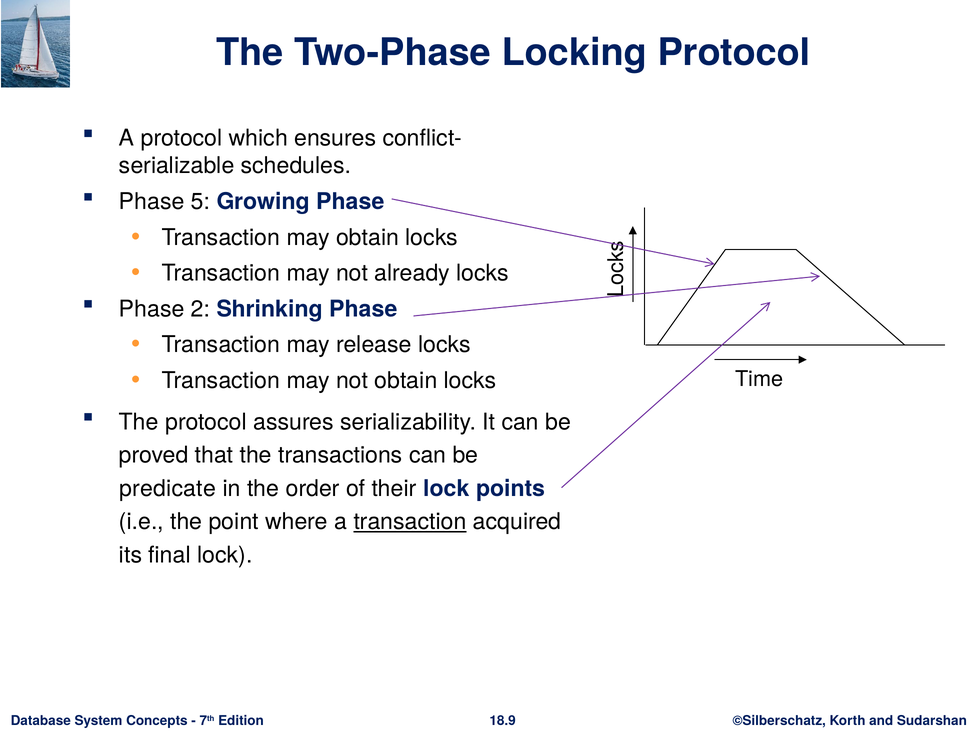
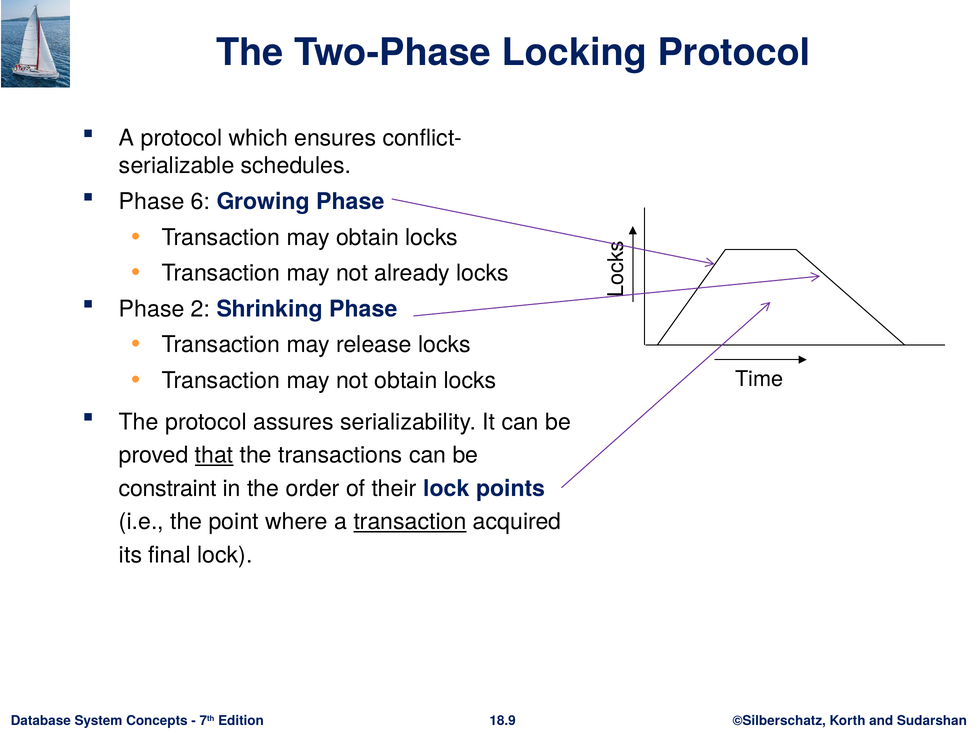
5: 5 -> 6 (200, 202)
that underline: none -> present (214, 455)
predicate: predicate -> constraint (168, 488)
